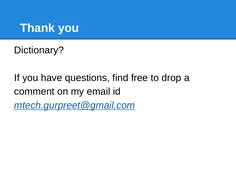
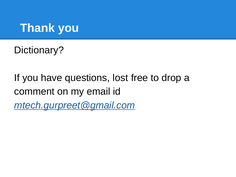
find: find -> lost (120, 78)
